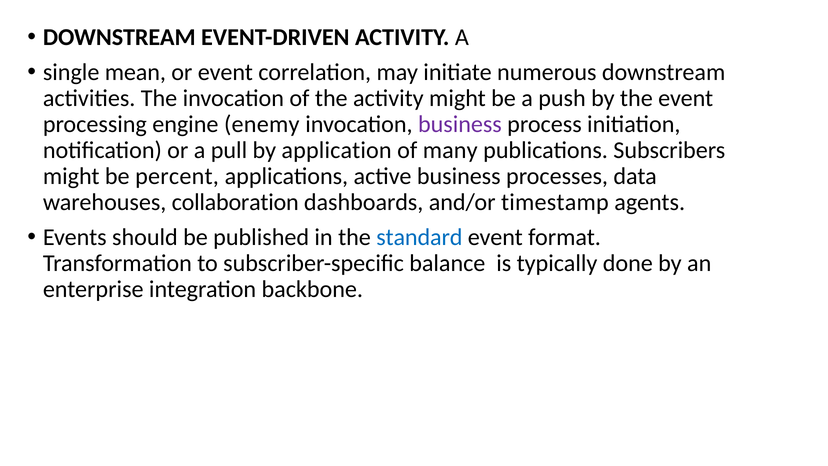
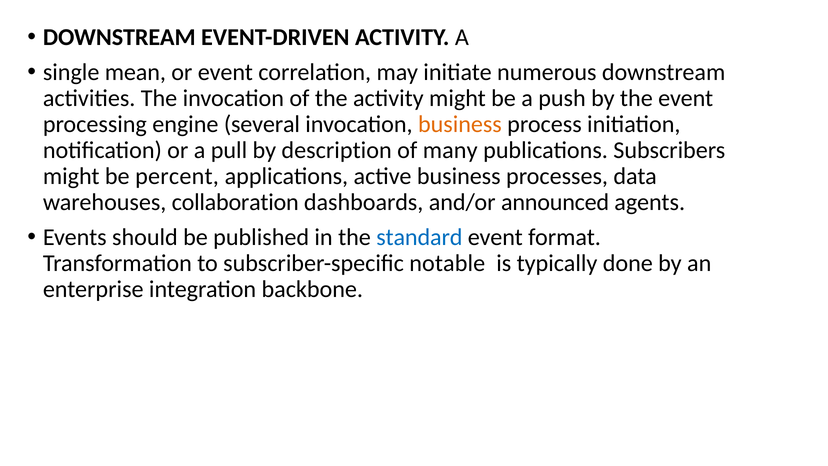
enemy: enemy -> several (262, 124)
business colour: purple -> orange (460, 124)
application: application -> description (337, 150)
timestamp: timestamp -> announced (555, 202)
balance: balance -> notable (447, 263)
